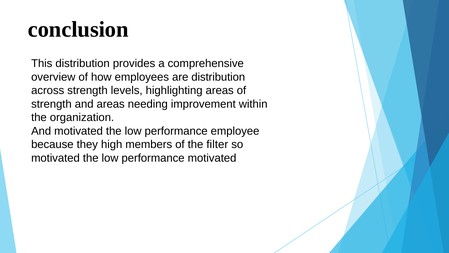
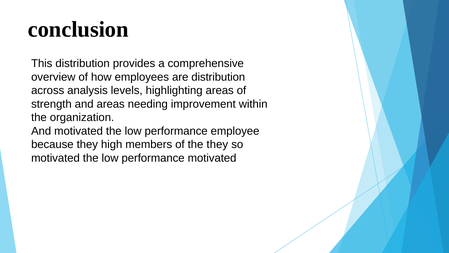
across strength: strength -> analysis (88, 90)
the filter: filter -> they (217, 144)
